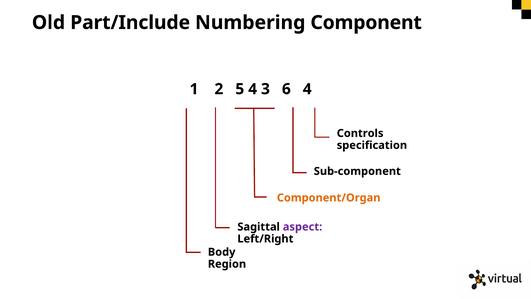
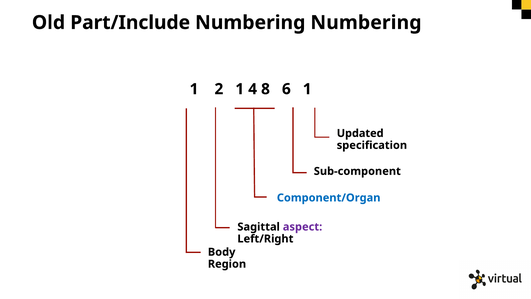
Numbering Component: Component -> Numbering (366, 23)
2 5: 5 -> 1 (240, 89)
3: 3 -> 8 (265, 89)
6 4: 4 -> 1 (307, 89)
Controls: Controls -> Updated (360, 133)
Component/Organ colour: orange -> blue (329, 198)
